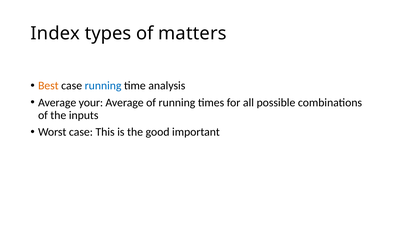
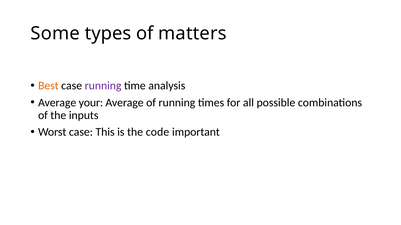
Index: Index -> Some (55, 34)
running colour: blue -> purple (103, 86)
good: good -> code (157, 132)
